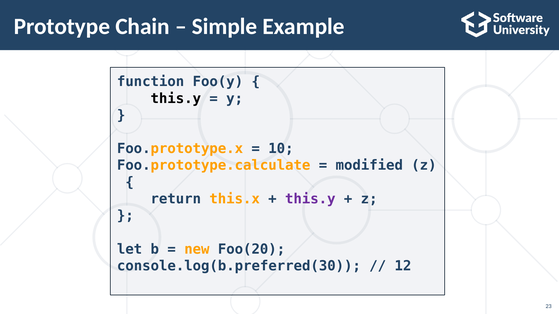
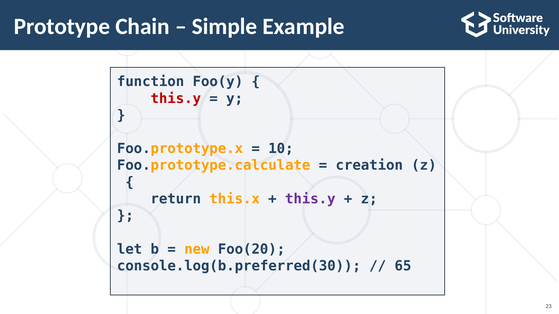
this.y colour: black -> red (176, 99)
modified: modified -> creation (369, 166)
12: 12 -> 65 (403, 266)
